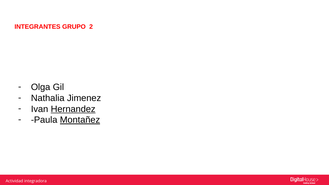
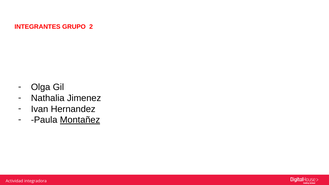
Hernandez underline: present -> none (73, 109)
